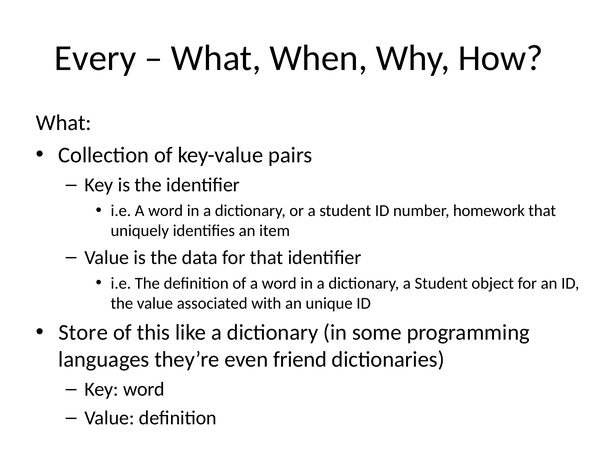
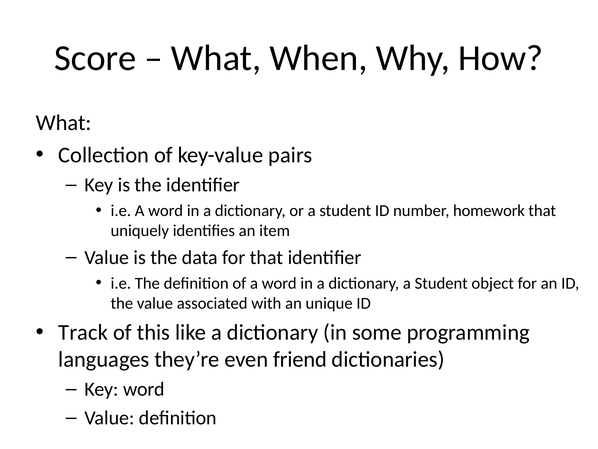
Every: Every -> Score (95, 58)
Store: Store -> Track (83, 332)
